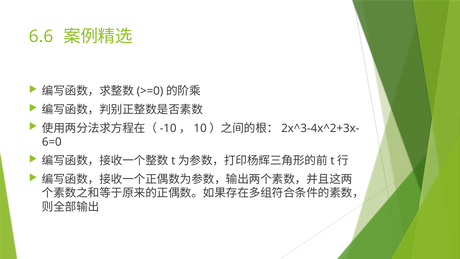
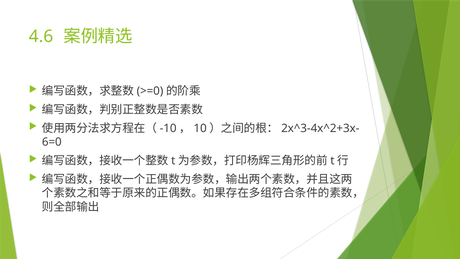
6.6: 6.6 -> 4.6 (41, 36)
